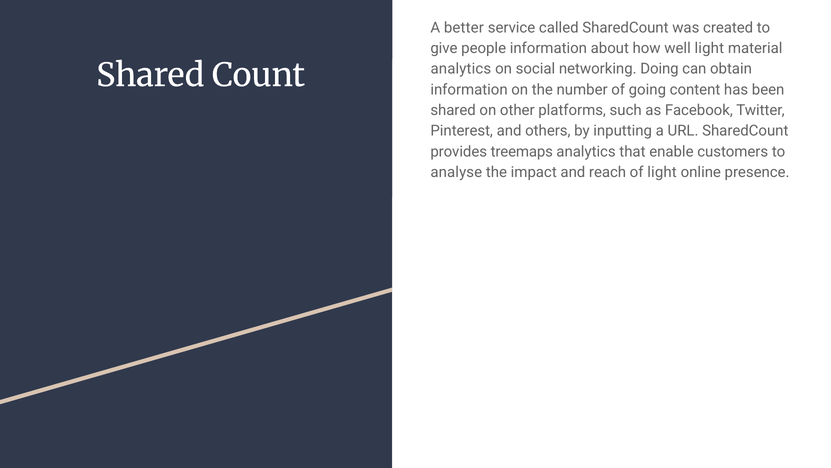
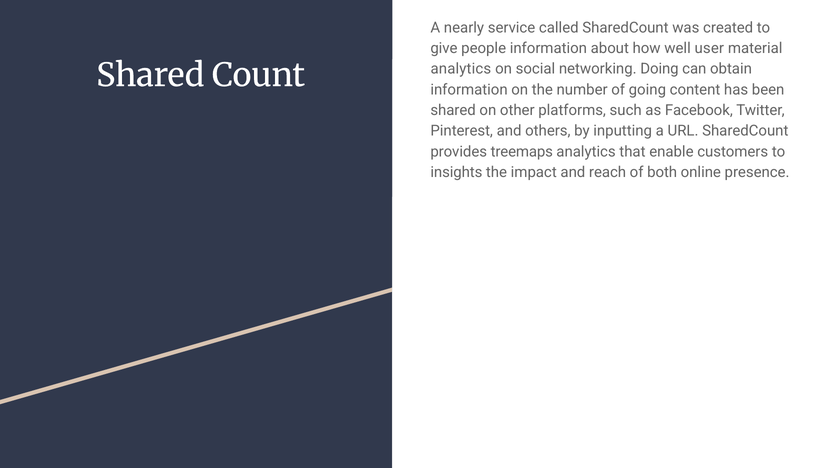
better: better -> nearly (464, 28)
well light: light -> user (709, 48)
analyse: analyse -> insights (456, 172)
of light: light -> both (662, 172)
